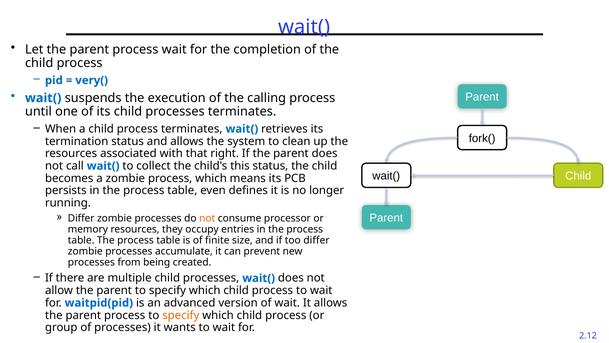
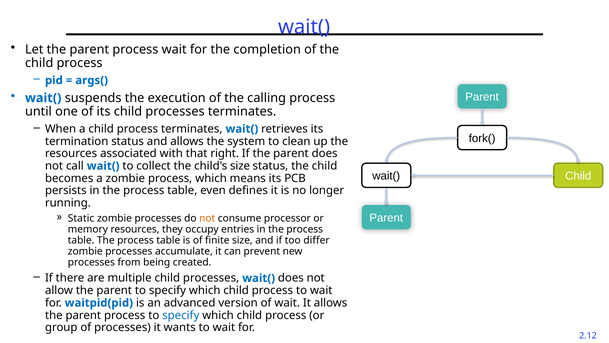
very(: very( -> args( (92, 80)
child's this: this -> size (240, 166)
Differ: Differ -> Static (81, 218)
specify colour: orange -> blue (181, 315)
